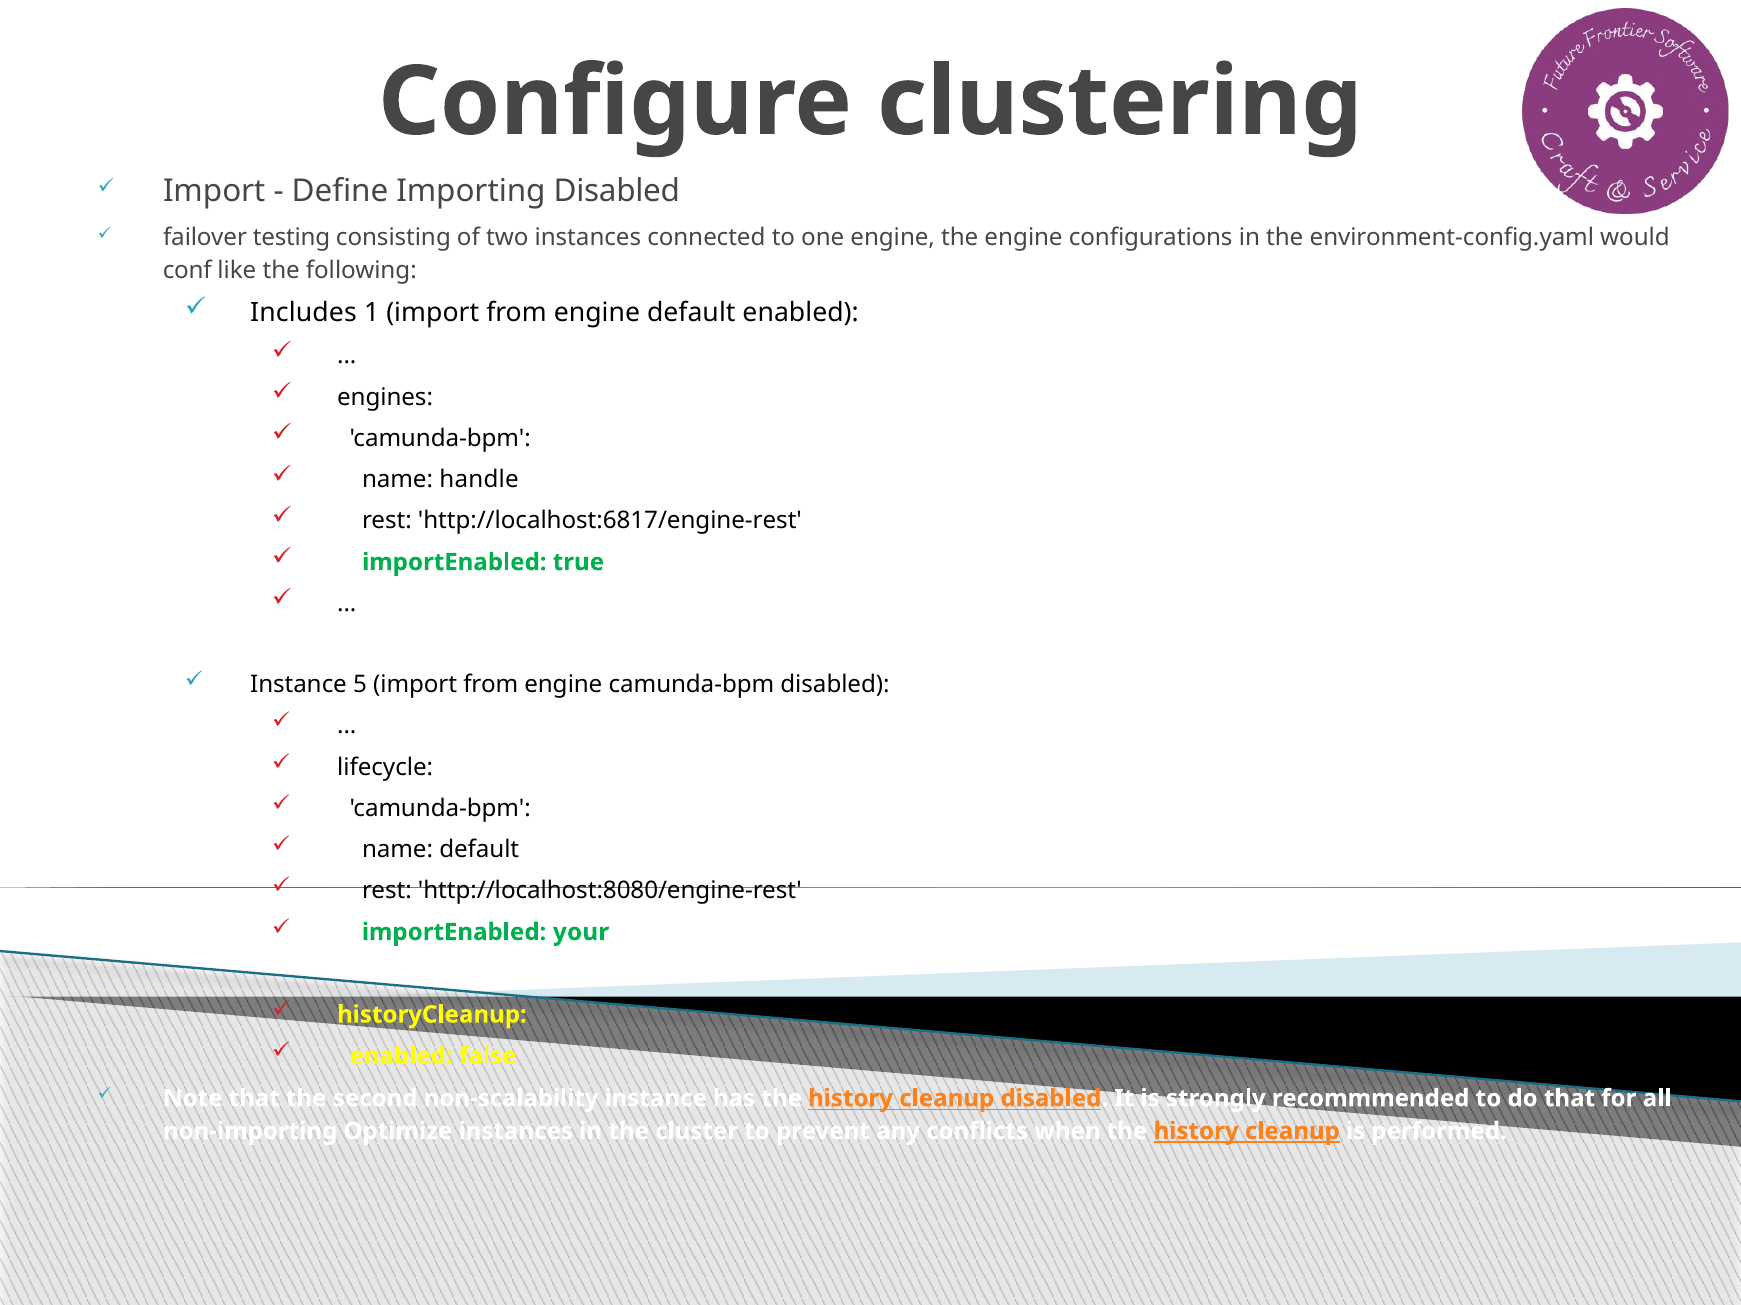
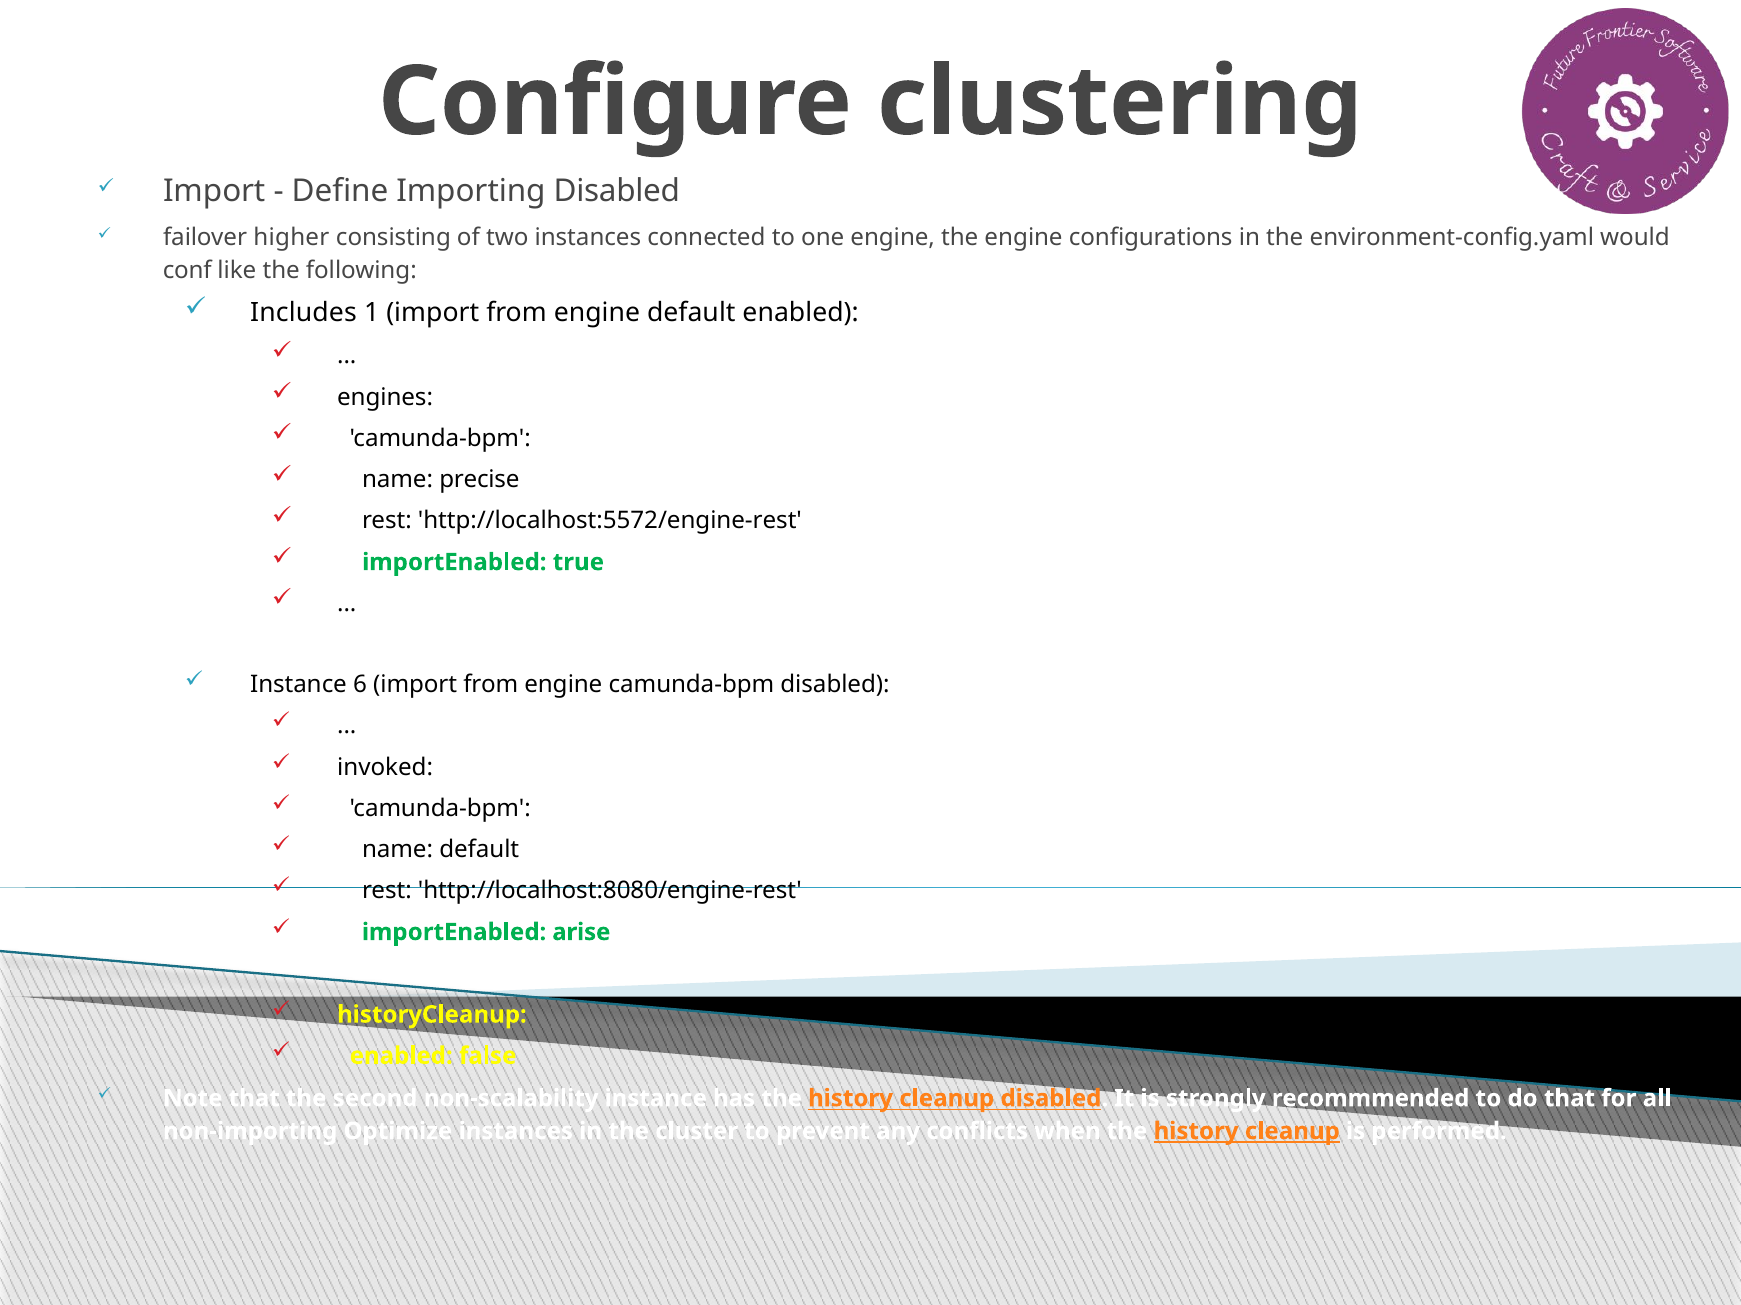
testing: testing -> higher (291, 238)
handle: handle -> precise (479, 480)
http://localhost:6817/engine-rest: http://localhost:6817/engine-rest -> http://localhost:5572/engine-rest (610, 521)
5: 5 -> 6 (360, 685)
lifecycle: lifecycle -> invoked (385, 768)
your: your -> arise (581, 933)
